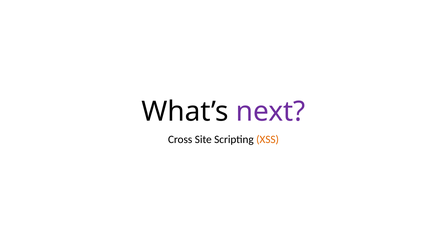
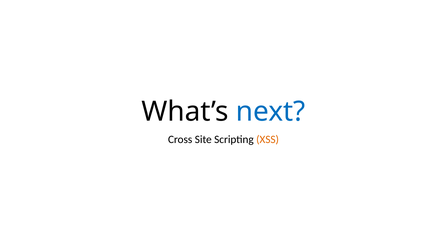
next colour: purple -> blue (271, 112)
